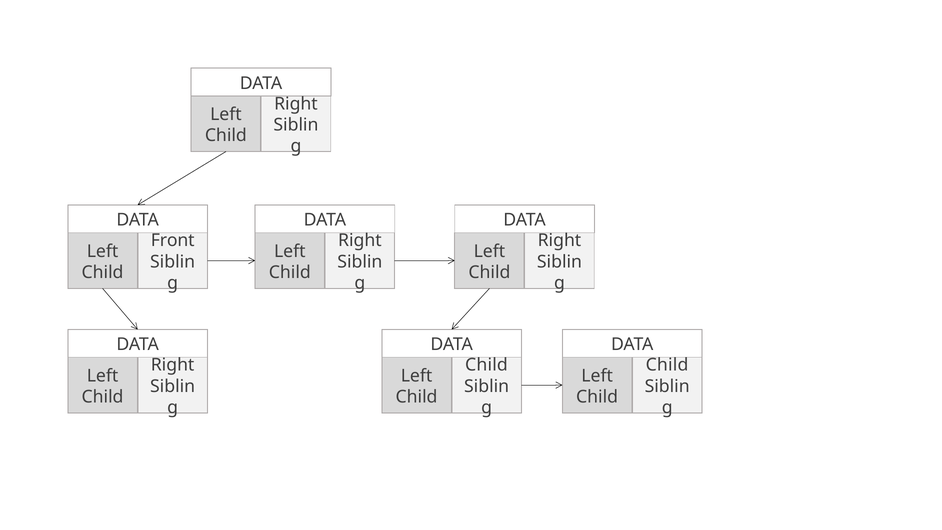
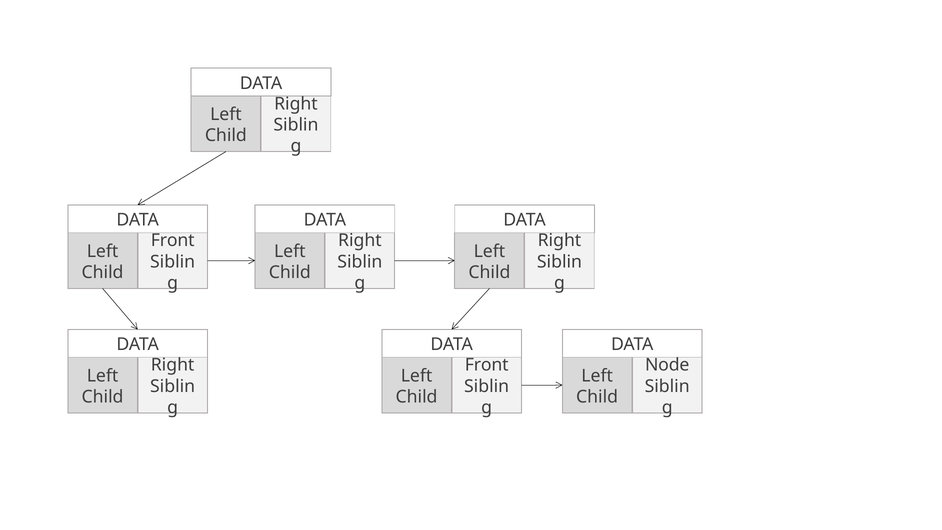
Child: Child -> Front (487, 365)
Child: Child -> Node (667, 365)
